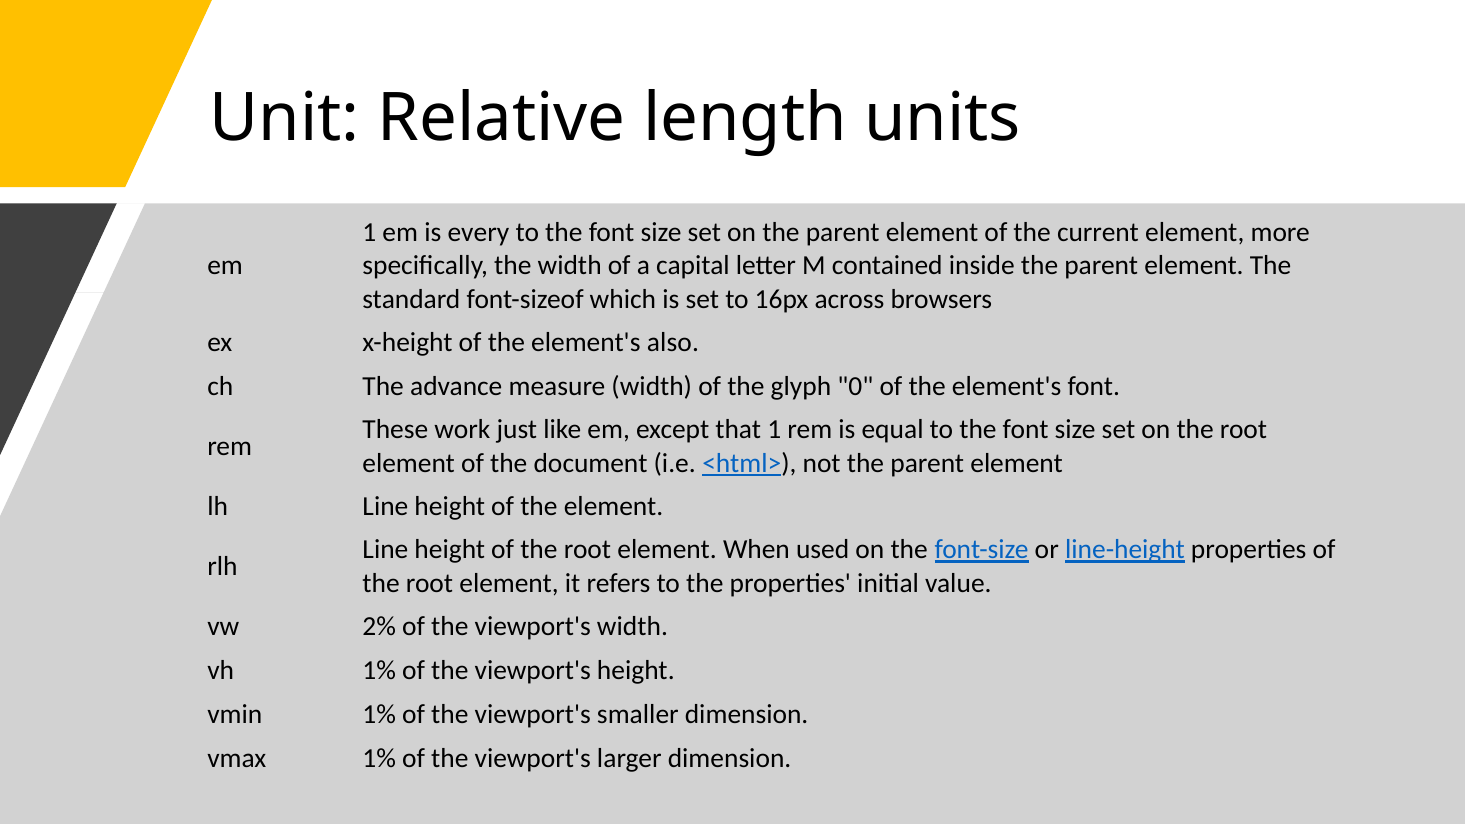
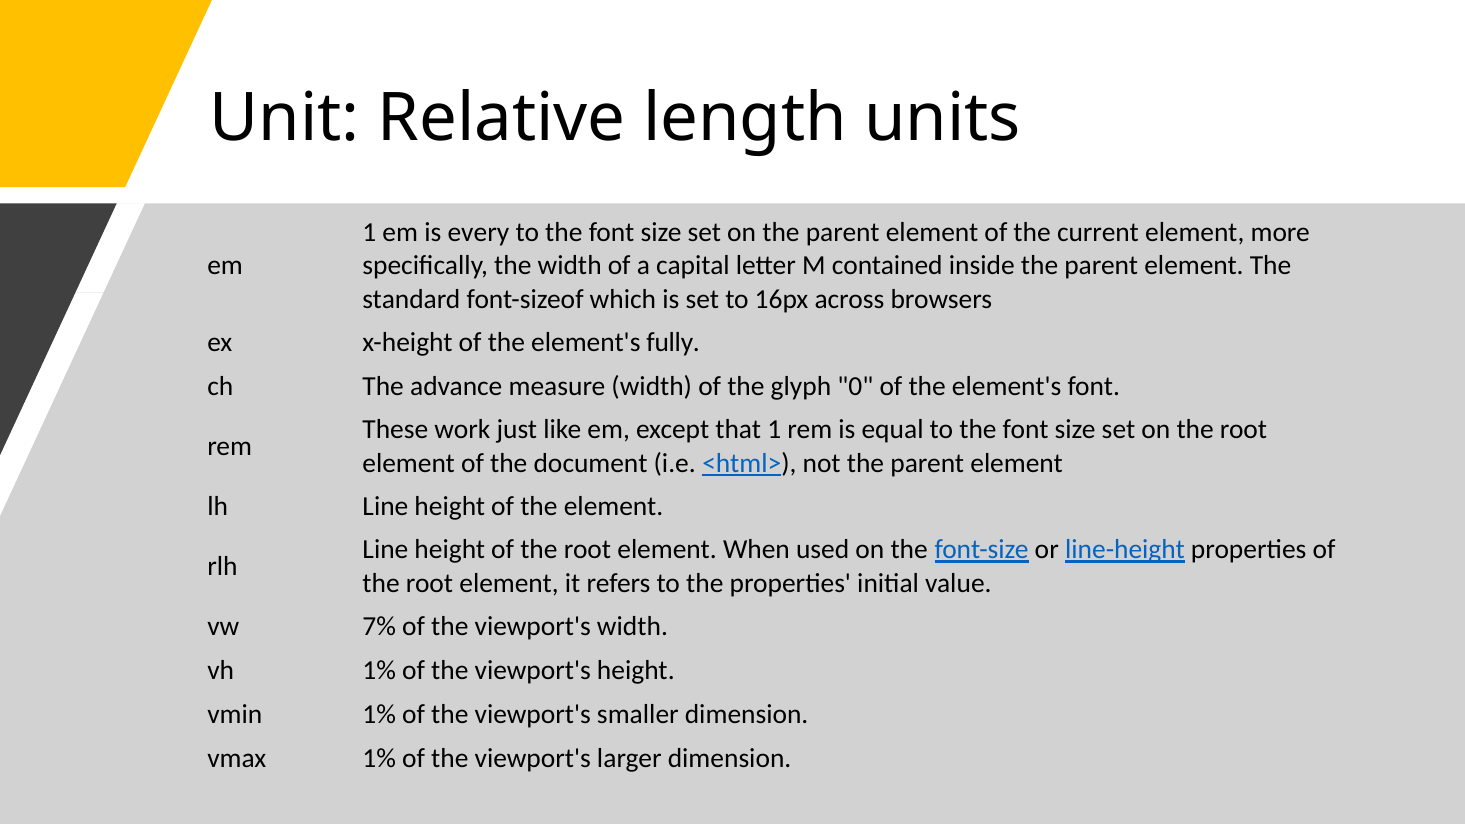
also: also -> fully (673, 342)
2%: 2% -> 7% (379, 626)
